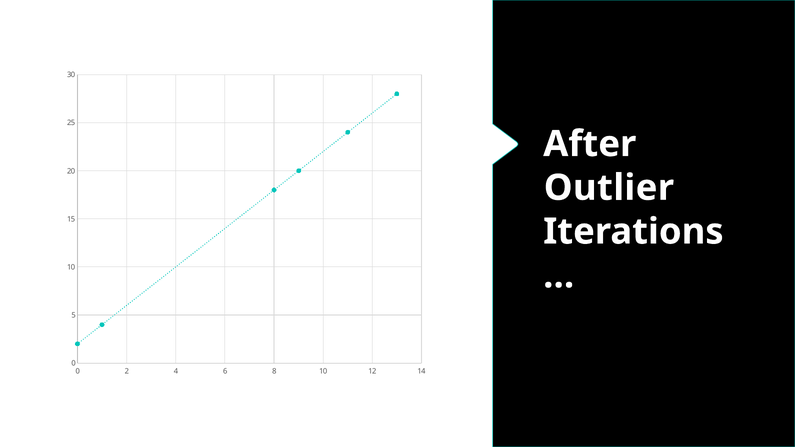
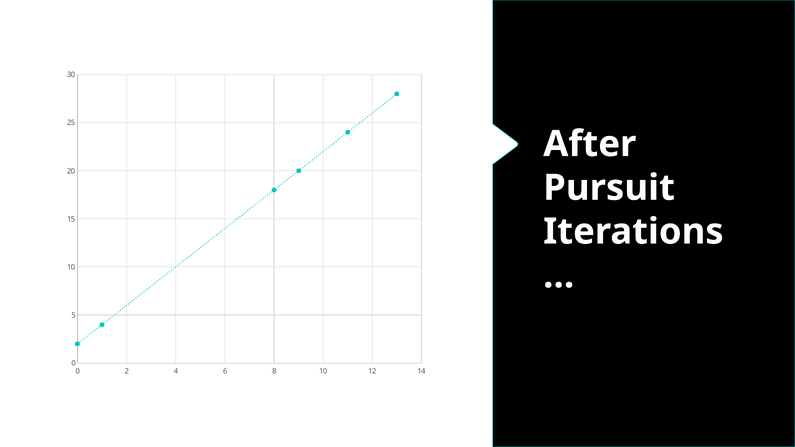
Outlier: Outlier -> Pursuit (609, 188)
